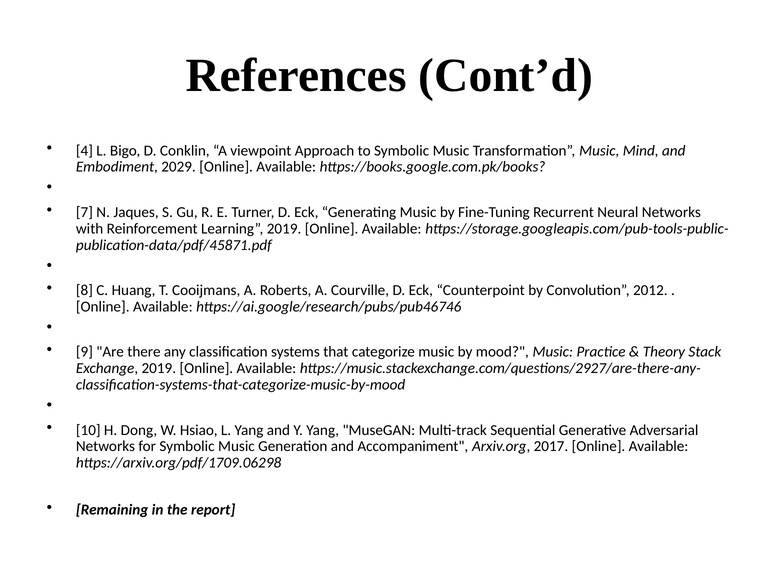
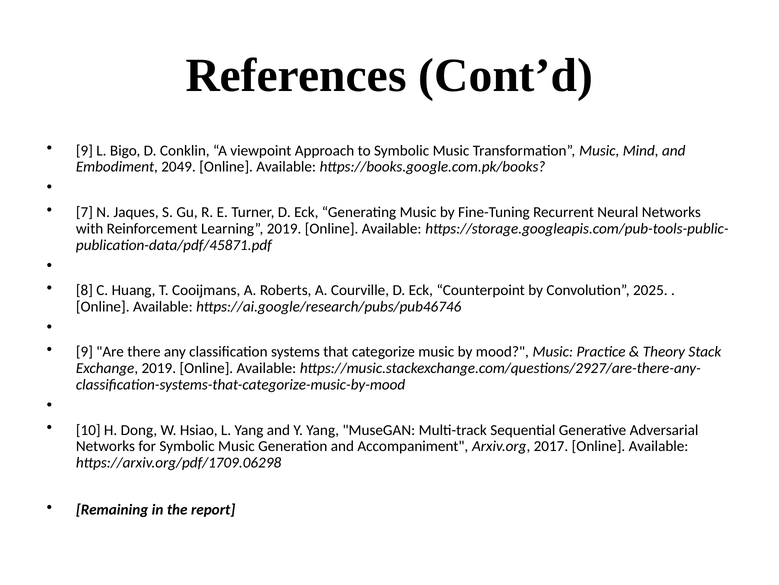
4: 4 -> 9 (84, 150)
2029: 2029 -> 2049 (179, 167)
2012: 2012 -> 2025 (650, 290)
